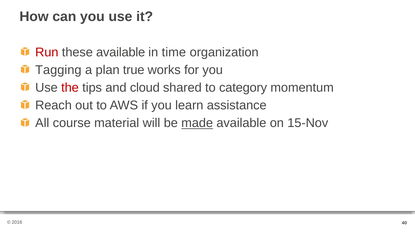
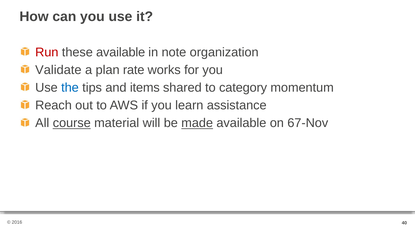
time: time -> note (174, 52)
Tagging: Tagging -> Validate (58, 70)
true: true -> rate (134, 70)
the colour: red -> blue (70, 88)
cloud: cloud -> items (145, 88)
course underline: none -> present (72, 123)
15-Nov: 15-Nov -> 67-Nov (308, 123)
